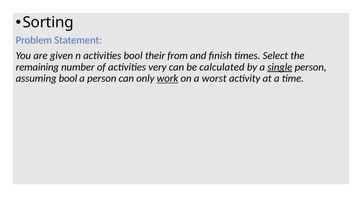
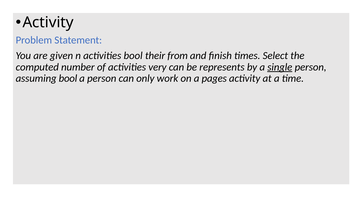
Sorting: Sorting -> Activity (48, 22)
remaining: remaining -> computed (37, 67)
calculated: calculated -> represents (222, 67)
work underline: present -> none (167, 78)
worst: worst -> pages (214, 78)
